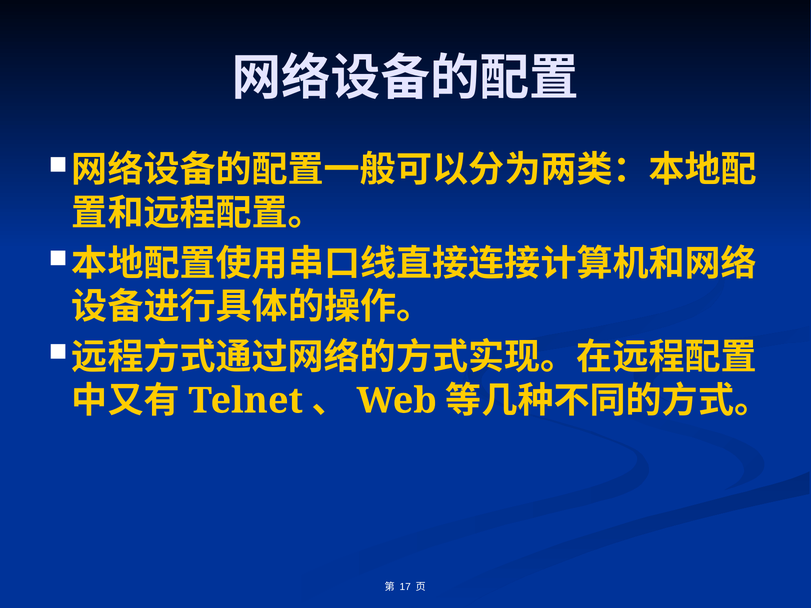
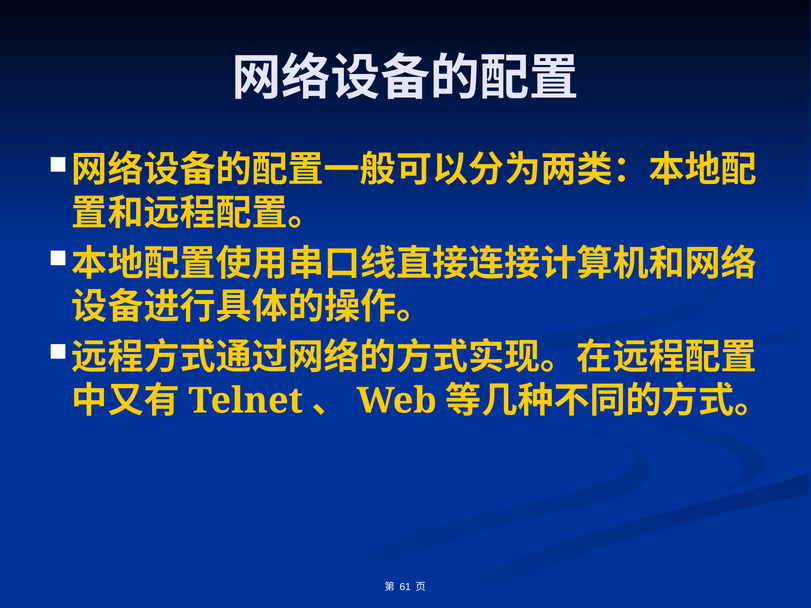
17: 17 -> 61 (405, 587)
